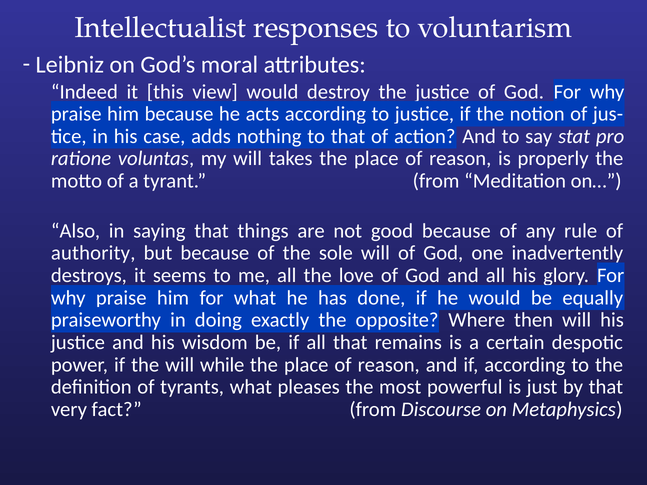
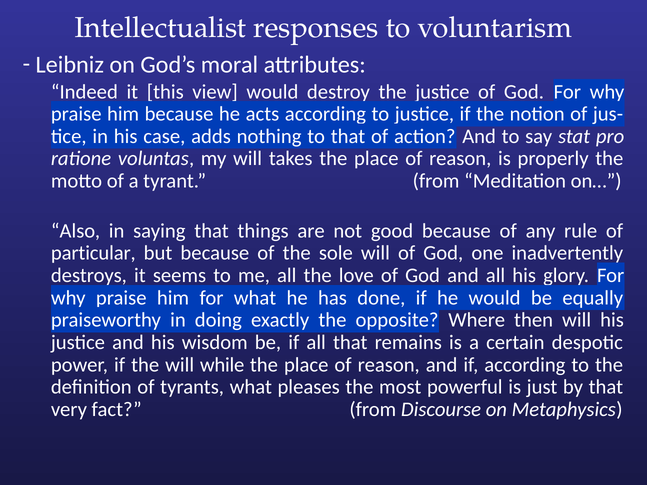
authority: authority -> particular (93, 253)
